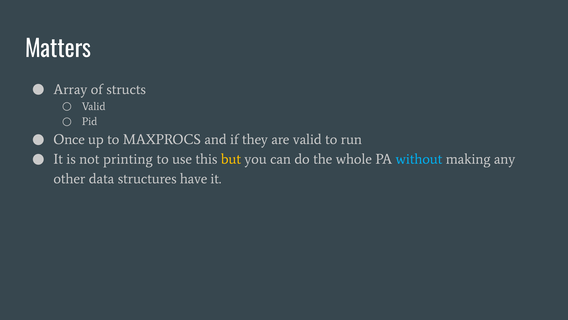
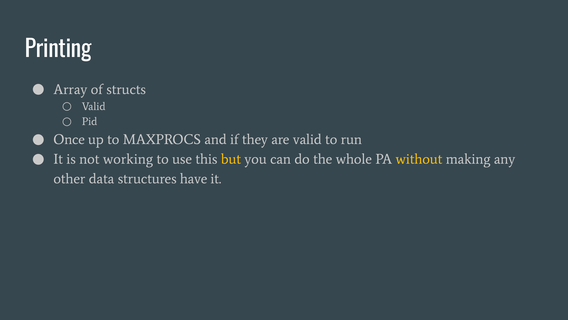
Matters: Matters -> Printing (58, 49)
printing: printing -> working (128, 159)
without colour: light blue -> yellow (419, 159)
